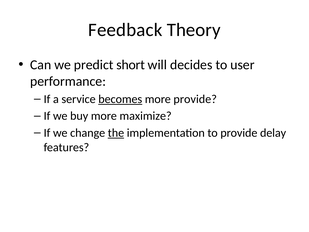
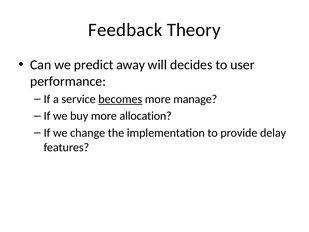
short: short -> away (131, 65)
more provide: provide -> manage (195, 99)
maximize: maximize -> allocation (146, 116)
the underline: present -> none (116, 133)
